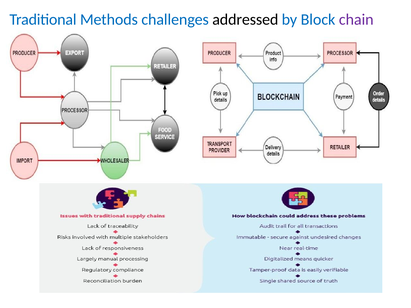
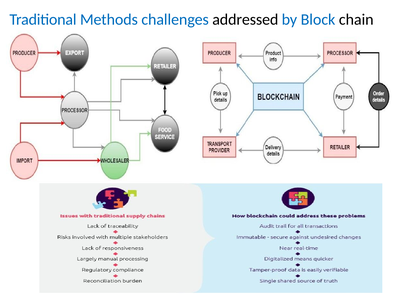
chain colour: purple -> black (356, 19)
